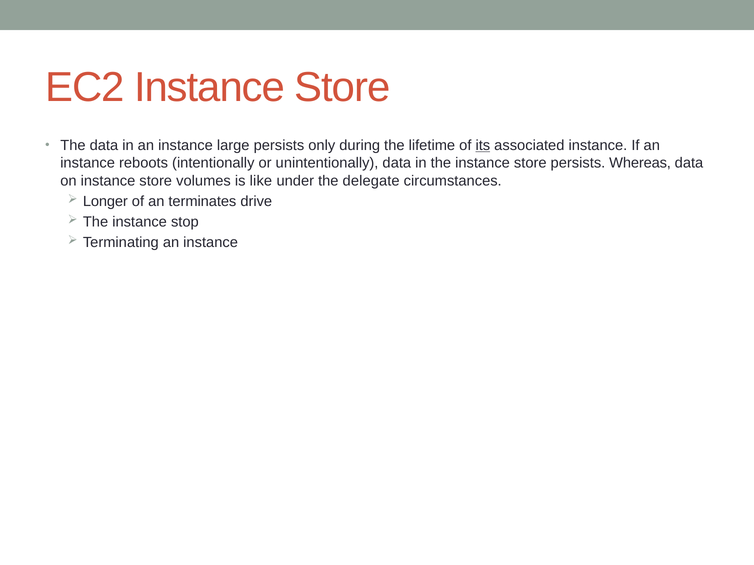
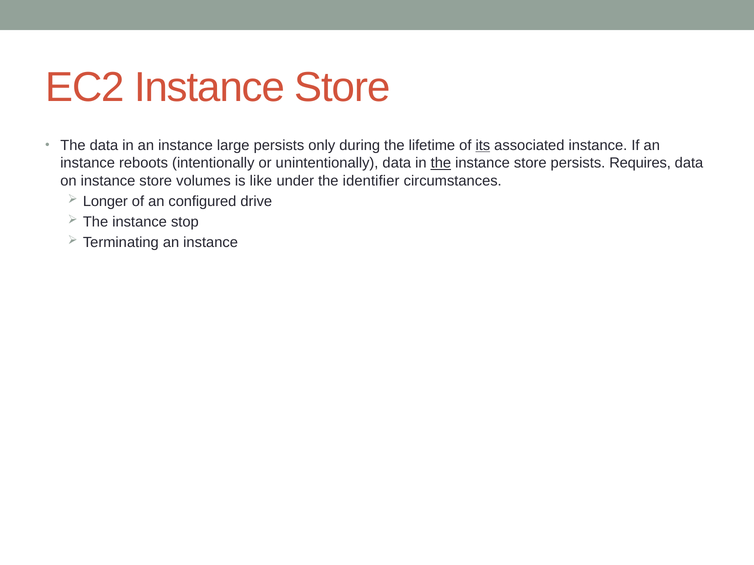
the underline: none -> present (441, 163)
Whereas: Whereas -> Requires (640, 163)
delegate: delegate -> identifier (371, 181)
terminates: terminates -> configured (202, 201)
